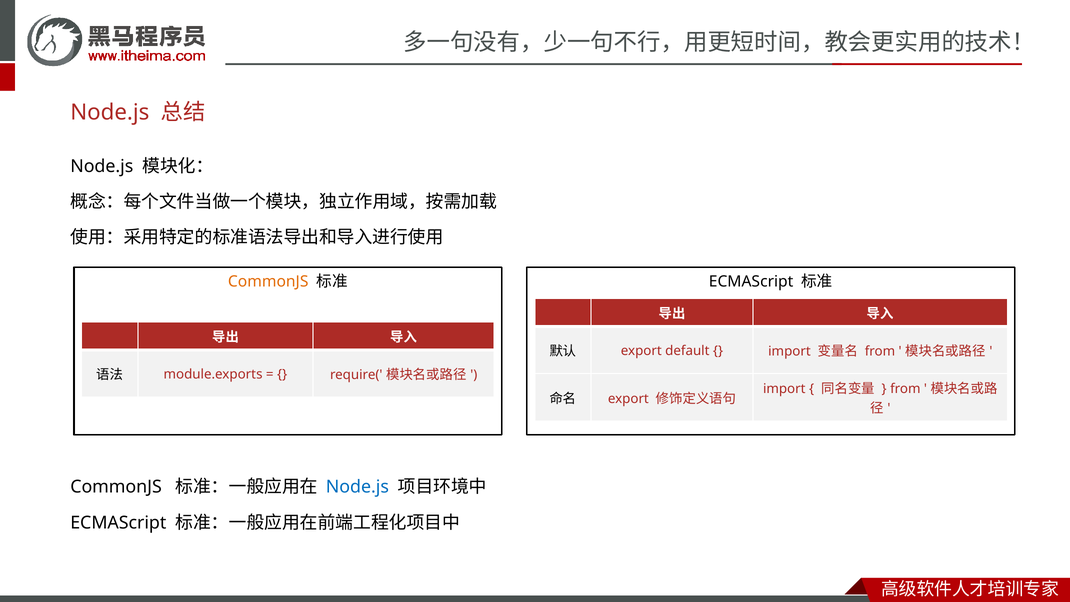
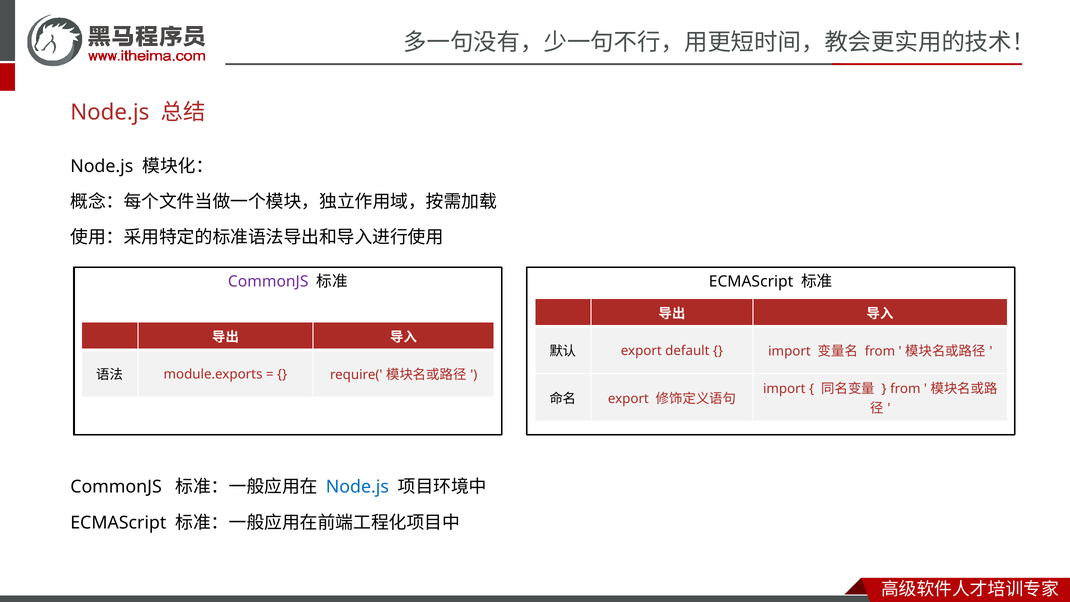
CommonJS colour: orange -> purple (268, 282)
